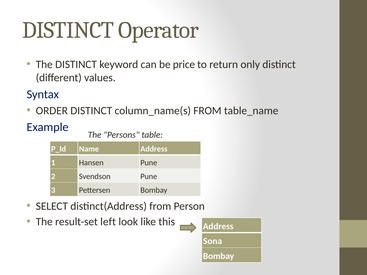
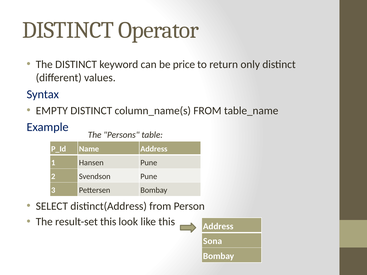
ORDER: ORDER -> EMPTY (52, 111)
result-set left: left -> this (108, 222)
